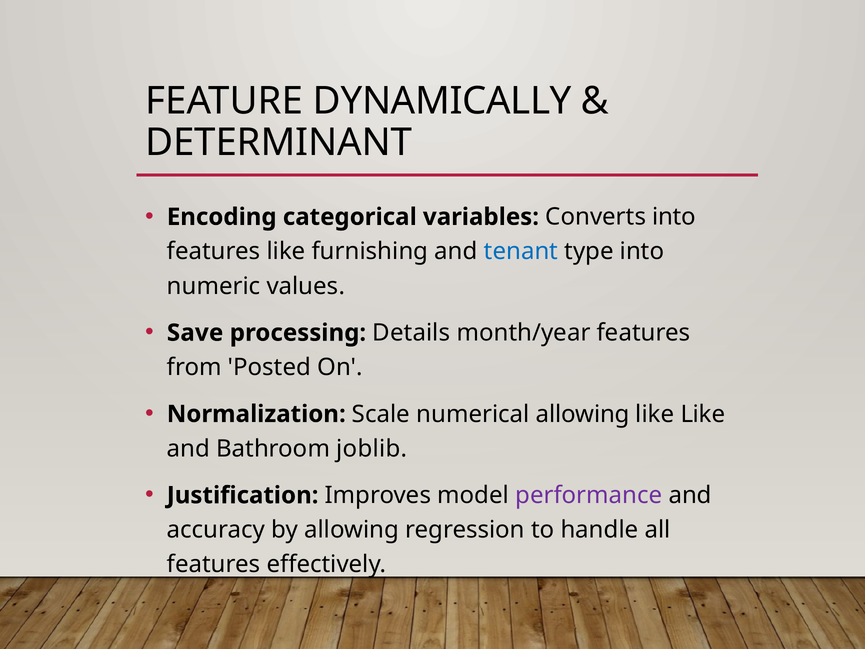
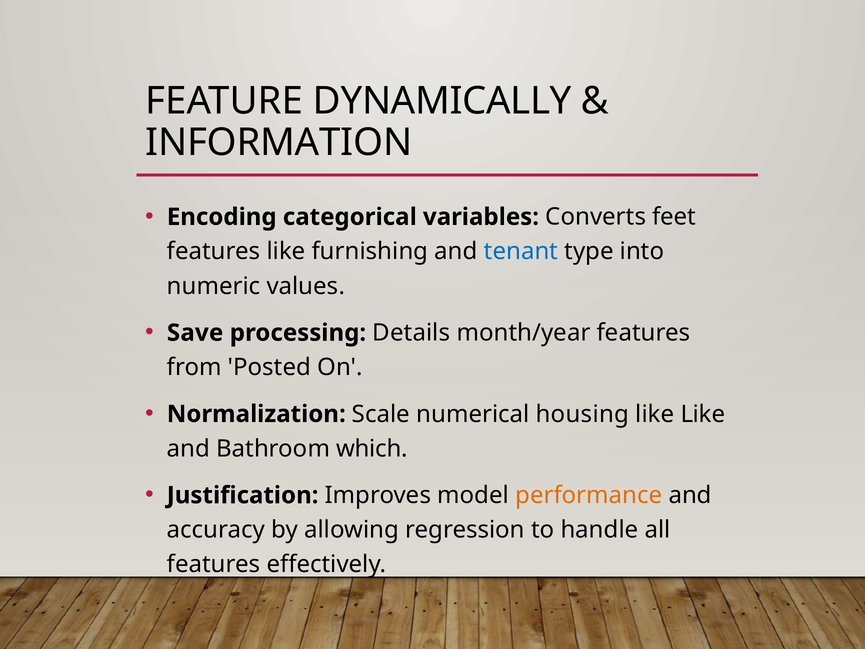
DETERMINANT: DETERMINANT -> INFORMATION (279, 143)
Converts into: into -> feet (674, 217)
numerical allowing: allowing -> housing (582, 414)
joblib: joblib -> which (372, 449)
performance colour: purple -> orange (589, 495)
